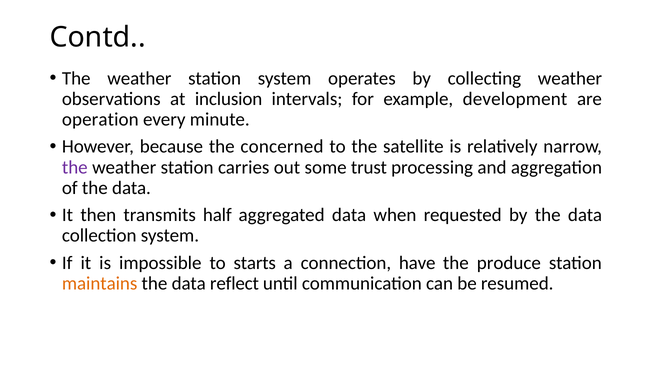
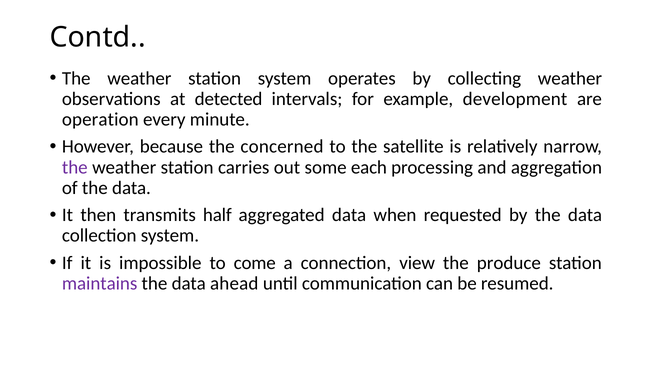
inclusion: inclusion -> detected (229, 99)
trust: trust -> each (369, 167)
starts: starts -> come (255, 263)
have: have -> view (417, 263)
maintains colour: orange -> purple (100, 283)
reflect: reflect -> ahead (234, 283)
